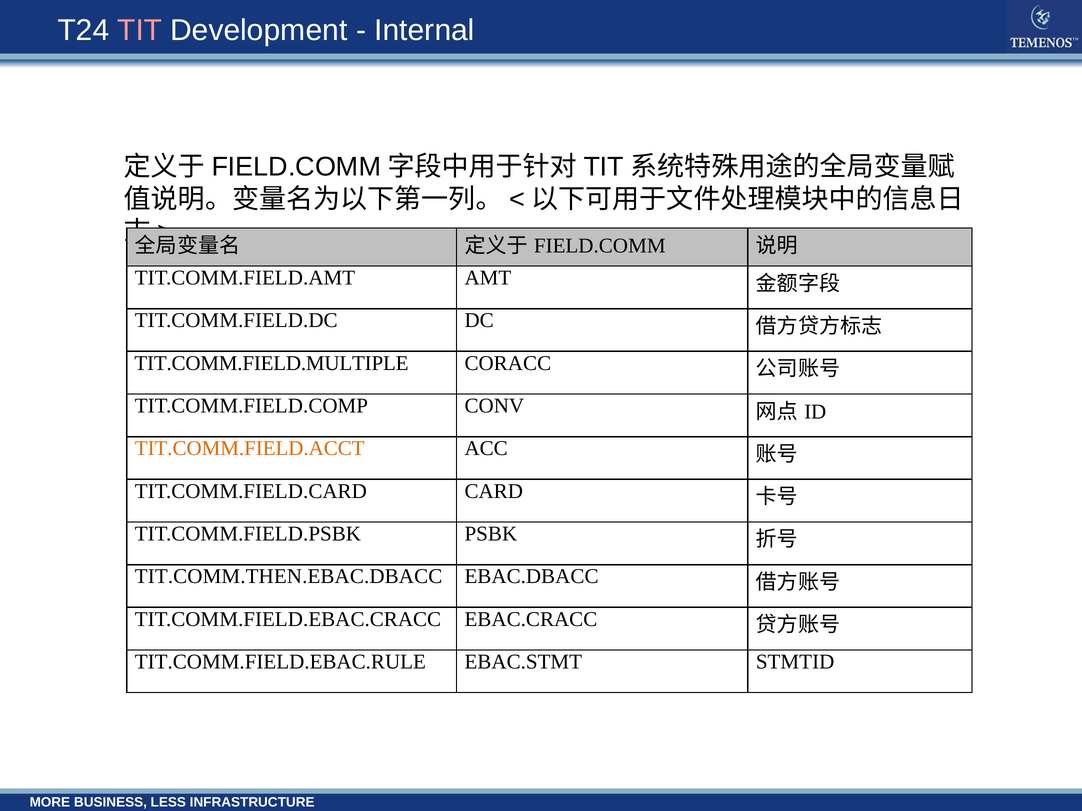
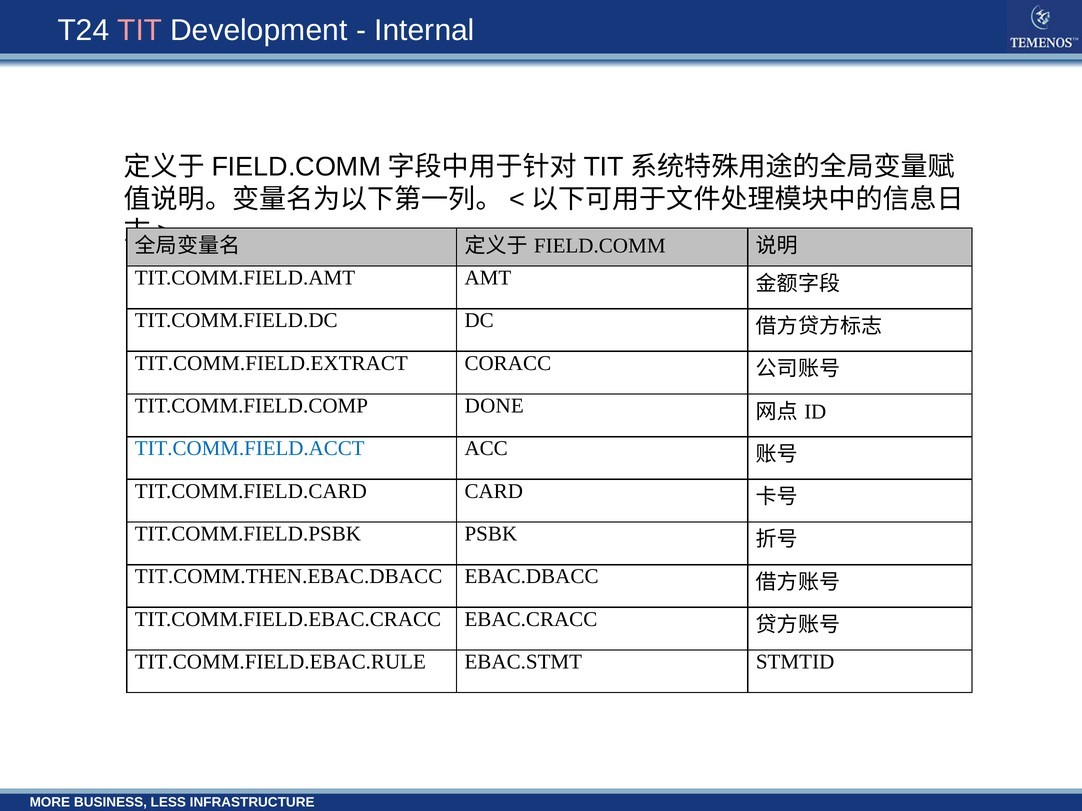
TIT.COMM.FIELD.MULTIPLE: TIT.COMM.FIELD.MULTIPLE -> TIT.COMM.FIELD.EXTRACT (271, 363)
CONV: CONV -> DONE (494, 406)
TIT.COMM.FIELD.ACCT colour: orange -> blue (250, 449)
